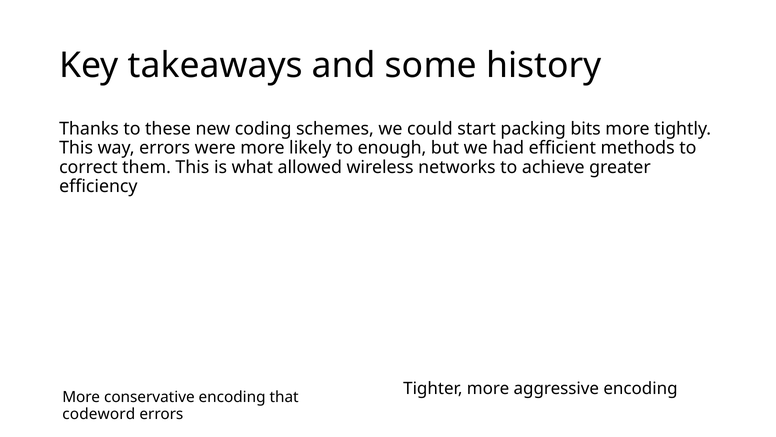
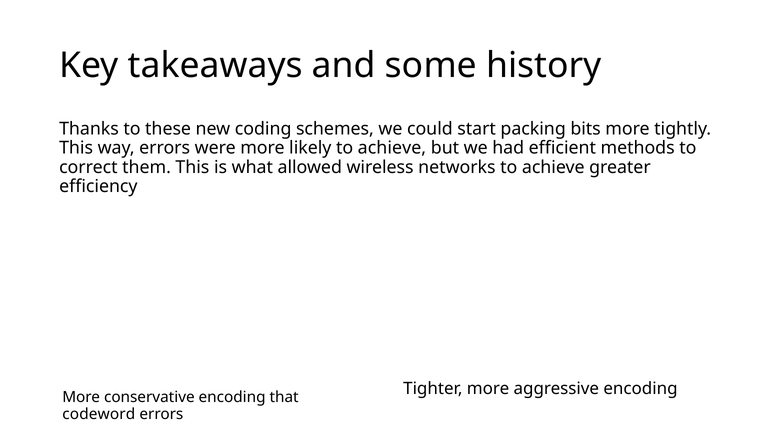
likely to enough: enough -> achieve (392, 148)
